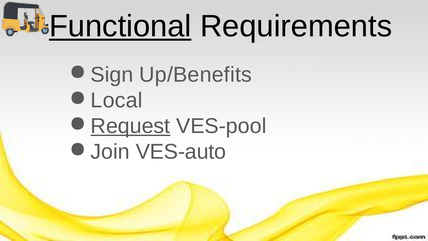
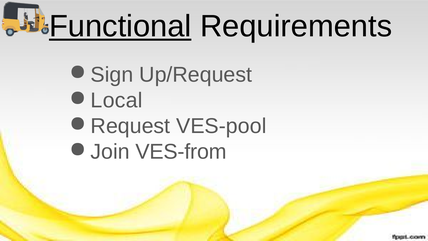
Up/Benefits: Up/Benefits -> Up/Request (196, 75)
Request underline: present -> none (130, 126)
VES-auto: VES-auto -> VES-from (181, 152)
